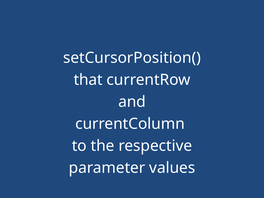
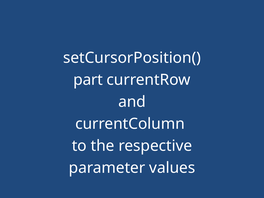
that: that -> part (88, 80)
